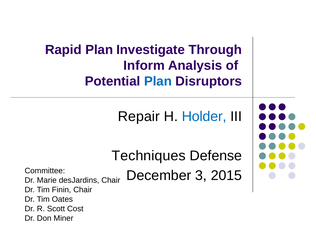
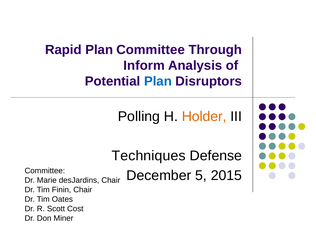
Plan Investigate: Investigate -> Committee (151, 50)
Repair: Repair -> Polling (139, 116)
Holder colour: blue -> orange (204, 116)
3: 3 -> 5 (201, 175)
